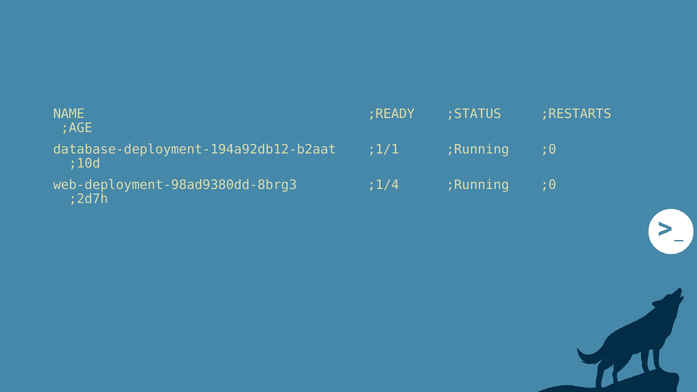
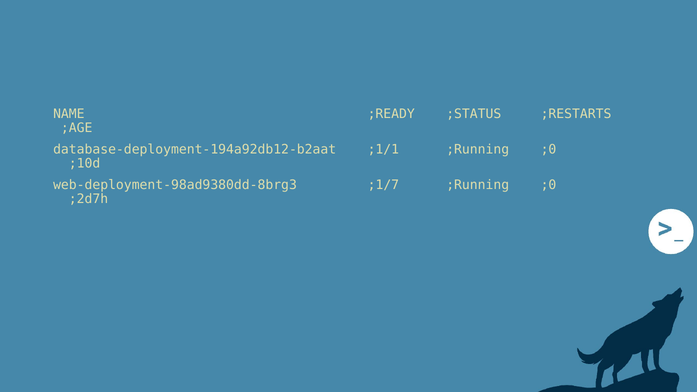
;1/4: ;1/4 -> ;1/7 (383, 185)
